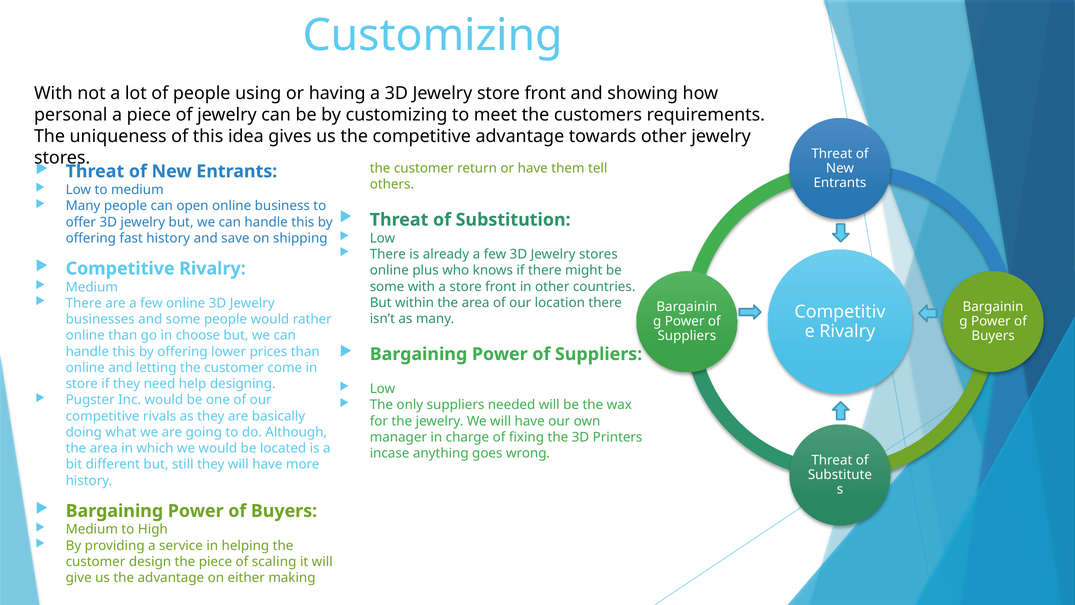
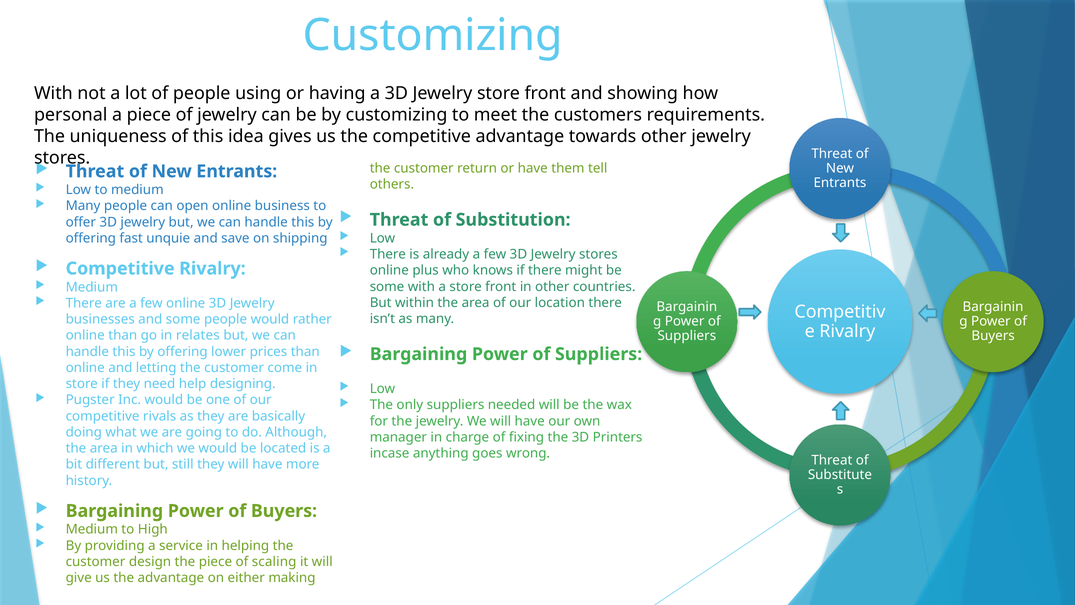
fast history: history -> unquie (168, 238)
choose: choose -> relates (198, 335)
